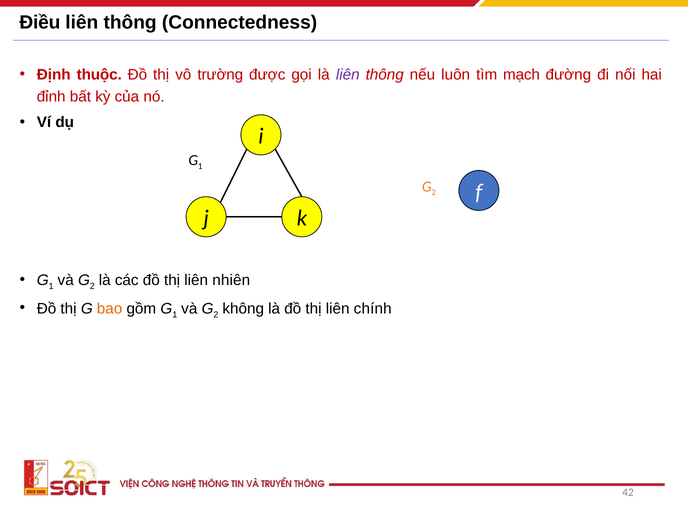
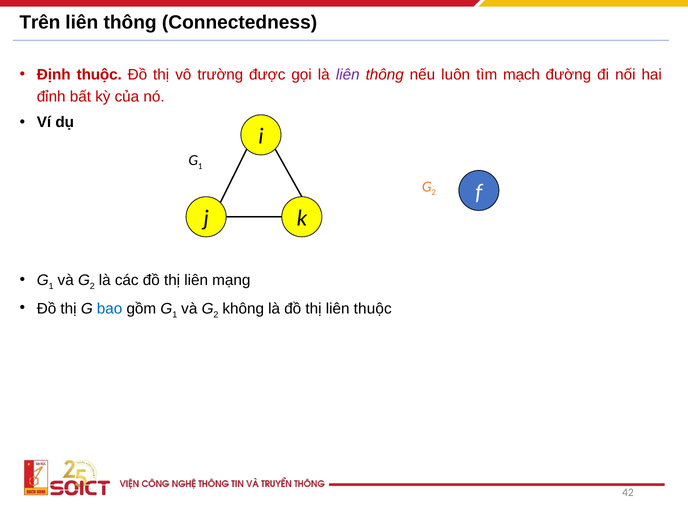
Điều: Điều -> Trên (40, 23)
nhiên: nhiên -> mạng (231, 280)
bao colour: orange -> blue (110, 309)
liên chính: chính -> thuộc (373, 309)
